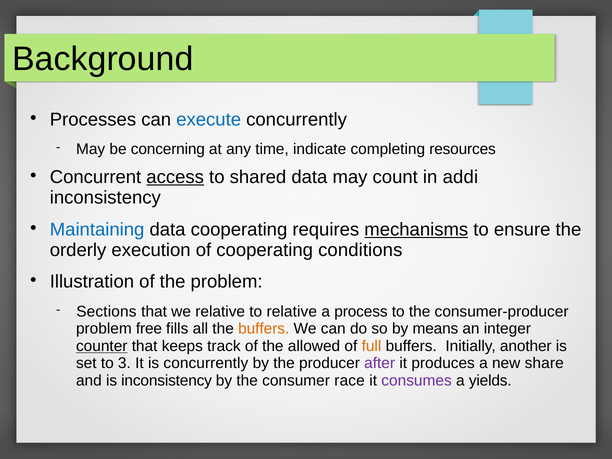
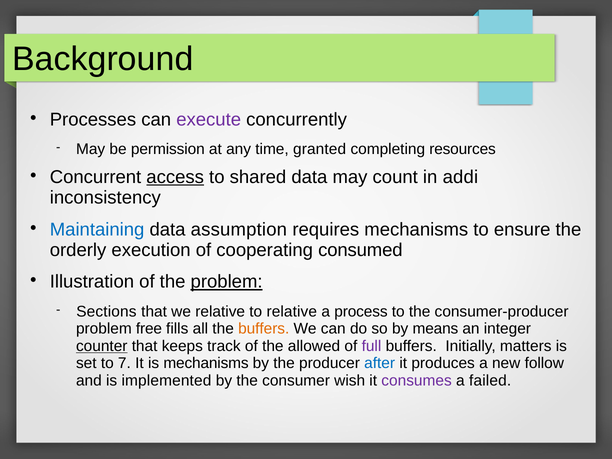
execute colour: blue -> purple (209, 119)
concerning: concerning -> permission (168, 149)
indicate: indicate -> granted (320, 149)
data cooperating: cooperating -> assumption (239, 229)
mechanisms underline: present -> none (416, 229)
conditions: conditions -> consumed (360, 250)
problem underline: none -> present (227, 282)
full colour: orange -> purple (371, 346)
another: another -> matters (526, 346)
3: 3 -> 7 (124, 363)
is concurrently: concurrently -> mechanisms (206, 363)
after colour: purple -> blue (380, 363)
share: share -> follow (544, 363)
is inconsistency: inconsistency -> implemented (166, 381)
race: race -> wish (350, 381)
yields: yields -> failed (490, 381)
